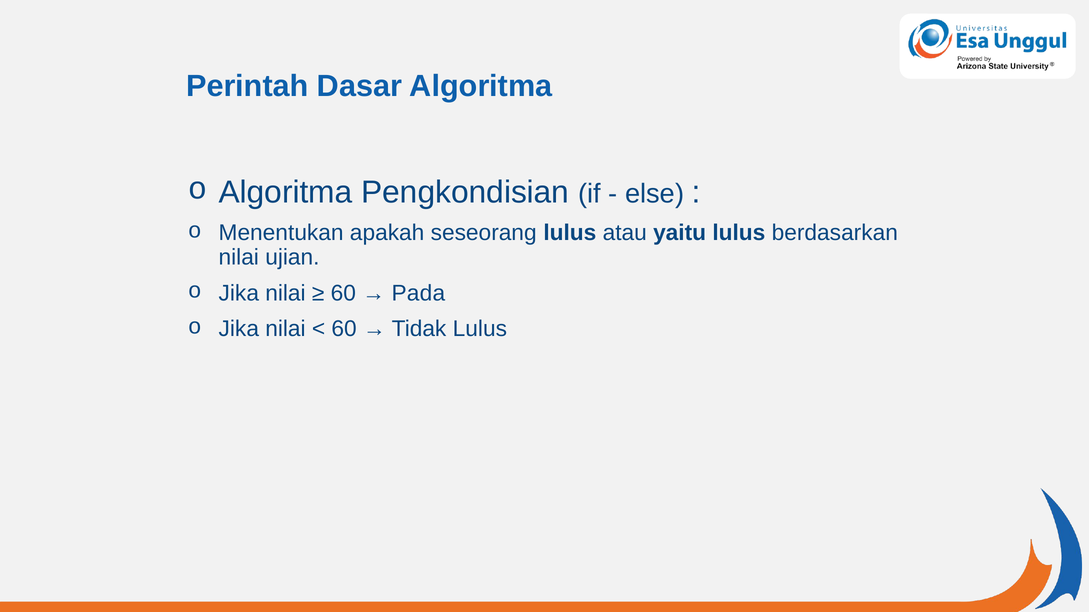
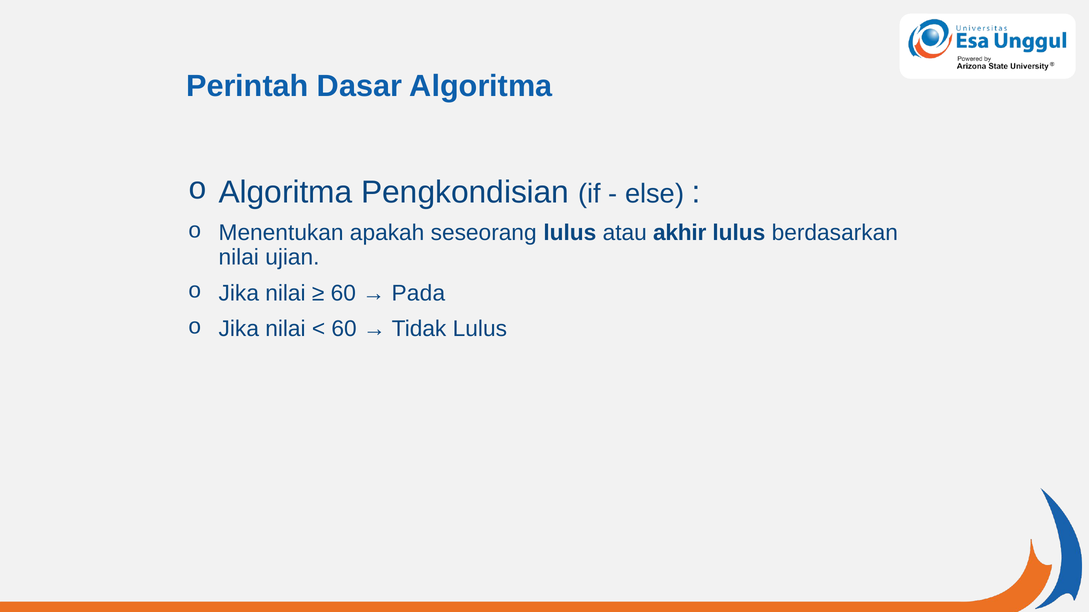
yaitu: yaitu -> akhir (680, 233)
